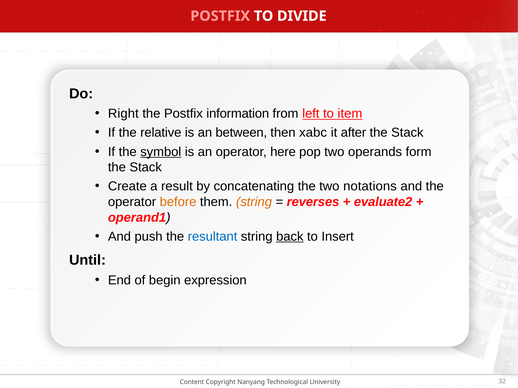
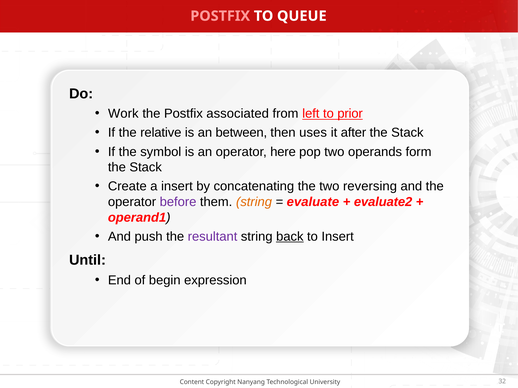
DIVIDE: DIVIDE -> QUEUE (302, 16)
Right: Right -> Work (123, 114)
information: information -> associated (238, 114)
item: item -> prior (350, 114)
xabc: xabc -> uses (313, 133)
symbol underline: present -> none (161, 152)
a result: result -> insert (177, 187)
notations: notations -> reversing (370, 187)
before colour: orange -> purple (178, 202)
reverses: reverses -> evaluate (313, 202)
resultant colour: blue -> purple (213, 237)
